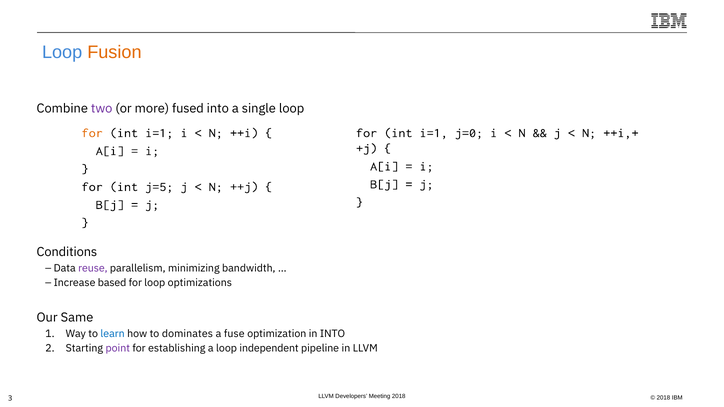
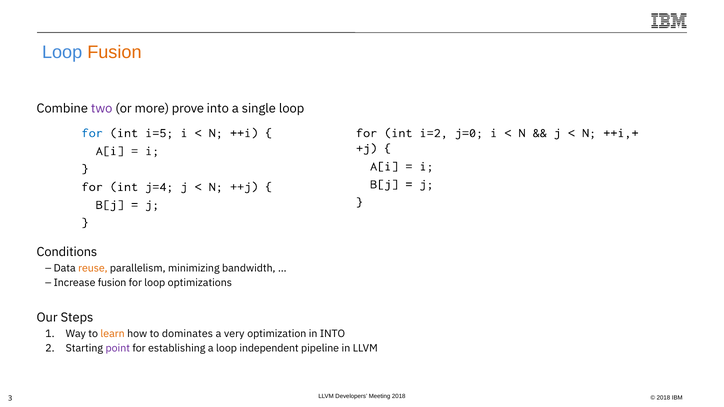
fused: fused -> prove (188, 109)
for colour: orange -> blue (92, 133)
i=1: i=1 -> i=5 (159, 133)
i=1: i=1 -> i=2 (434, 133)
j=5: j=5 -> j=4 (159, 187)
reuse colour: purple -> orange (93, 268)
Increase based: based -> fusion (112, 283)
Same: Same -> Steps (77, 318)
learn colour: blue -> orange (113, 334)
fuse: fuse -> very (234, 334)
